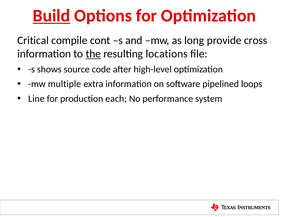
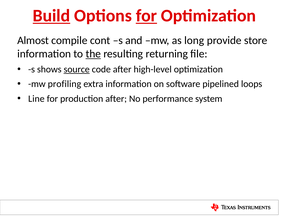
for underline: none -> present (146, 16)
Critical: Critical -> Almost (33, 40)
cross: cross -> store (256, 40)
locations: locations -> returning (167, 54)
source underline: none -> present (77, 69)
multiple: multiple -> profiling (64, 84)
production each: each -> after (116, 99)
